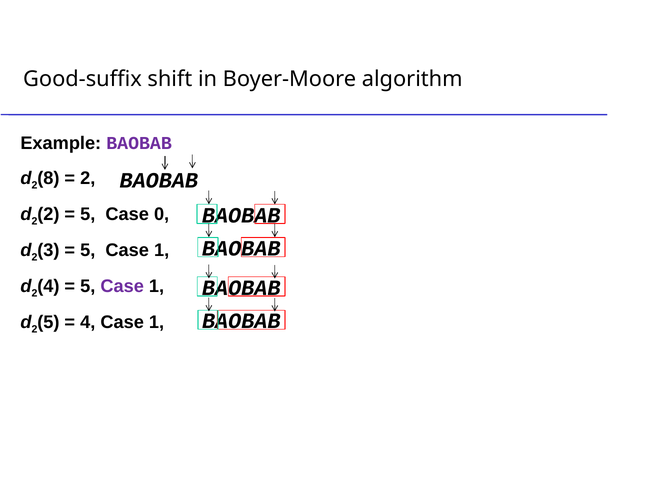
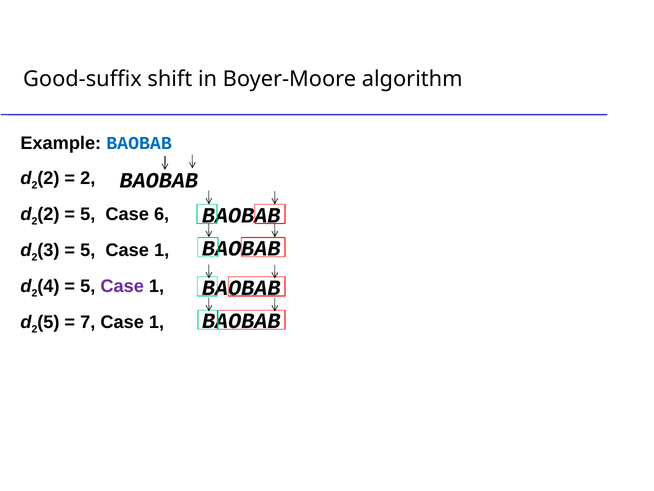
BAOBAB colour: purple -> blue (139, 143)
8: 8 -> 2 (48, 178)
0: 0 -> 6 (162, 214)
4: 4 -> 7 (88, 322)
